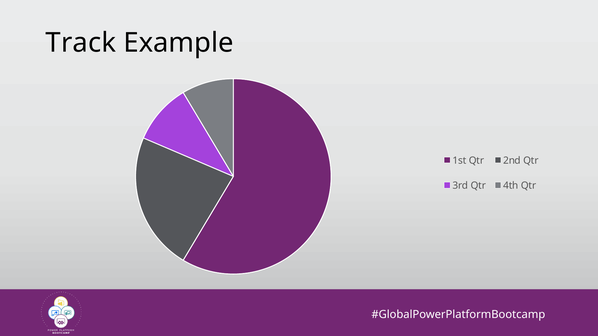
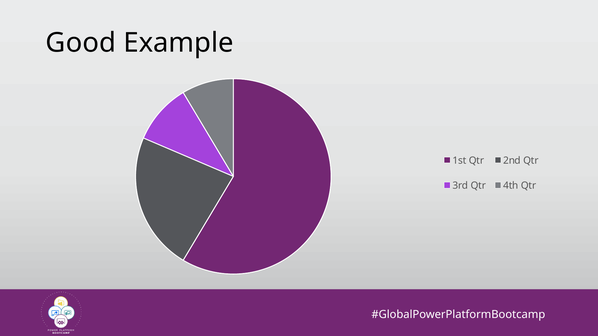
Track: Track -> Good (81, 43)
